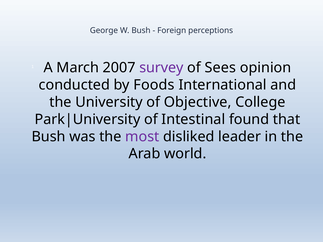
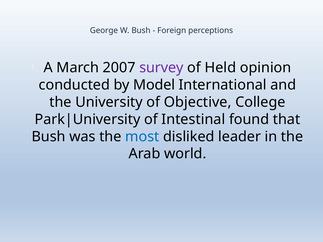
Sees: Sees -> Held (220, 68)
Foods: Foods -> Model (154, 85)
most colour: purple -> blue (142, 137)
